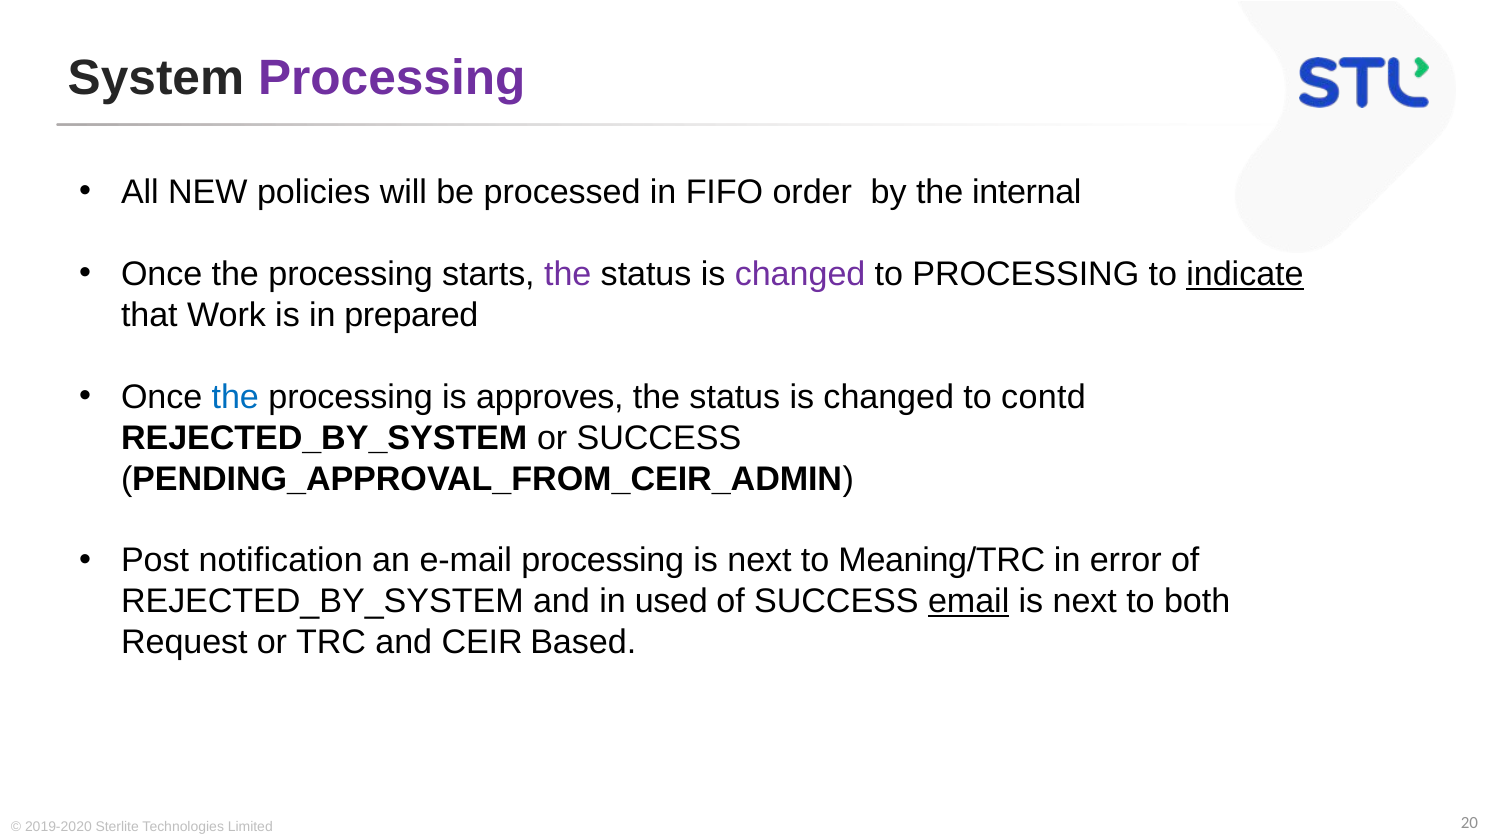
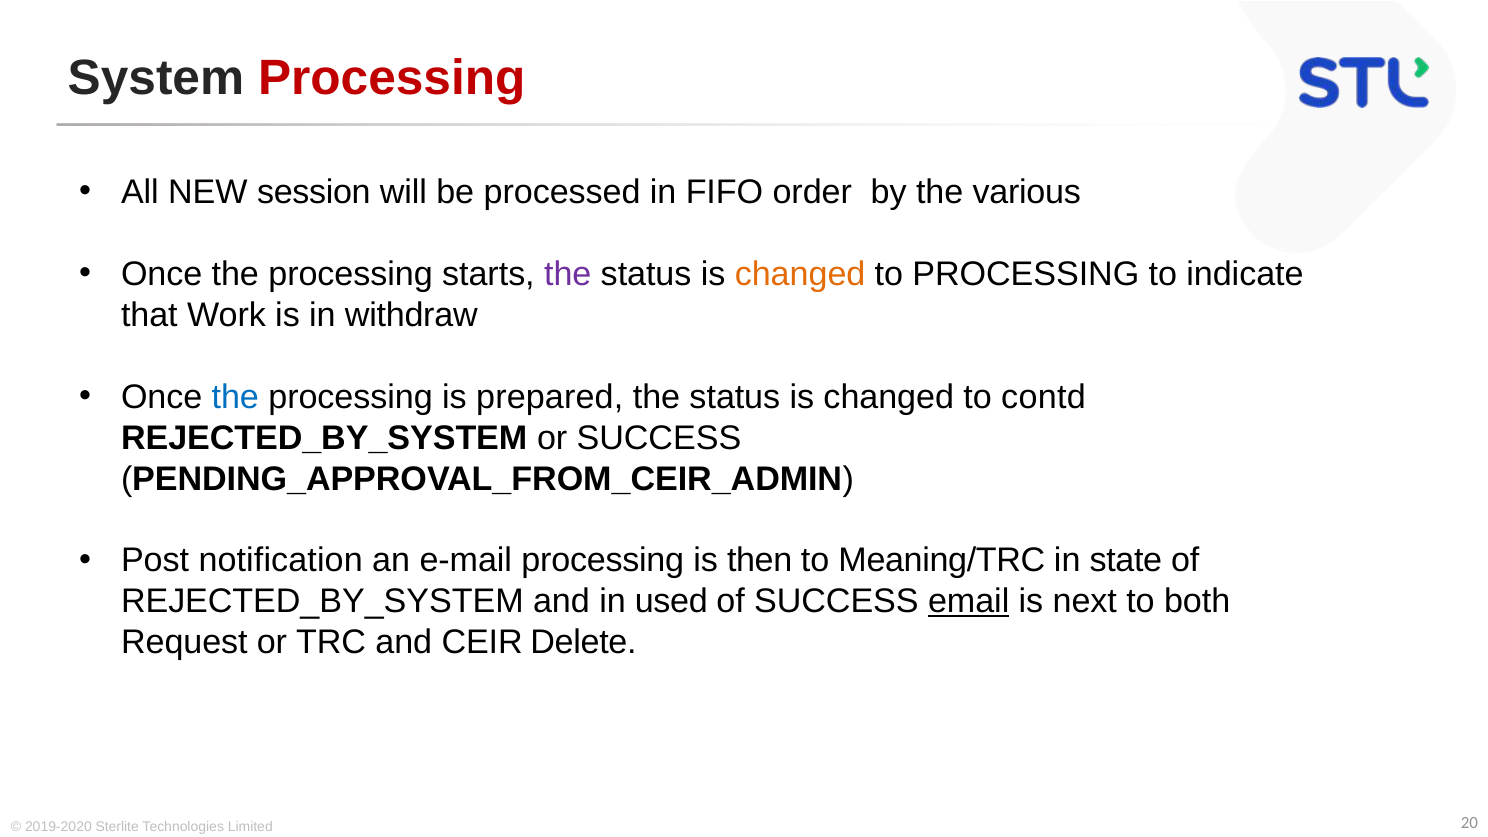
Processing colour: purple -> red (392, 78)
policies: policies -> session (314, 193)
internal: internal -> various (1027, 193)
changed colour: purple -> orange (800, 274)
indicate underline: present -> none (1245, 274)
prepared: prepared -> withdraw (411, 315)
approves: approves -> prepared (550, 397)
next: next -> then (760, 561)
error: error -> state (1126, 561)
Based: Based -> Delete (583, 642)
